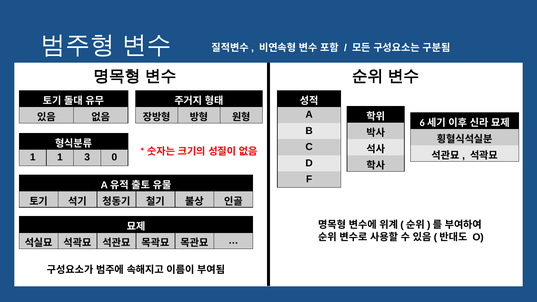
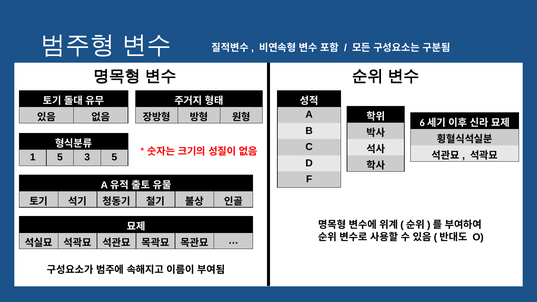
1 1: 1 -> 5 (60, 157)
3 0: 0 -> 5 (114, 157)
